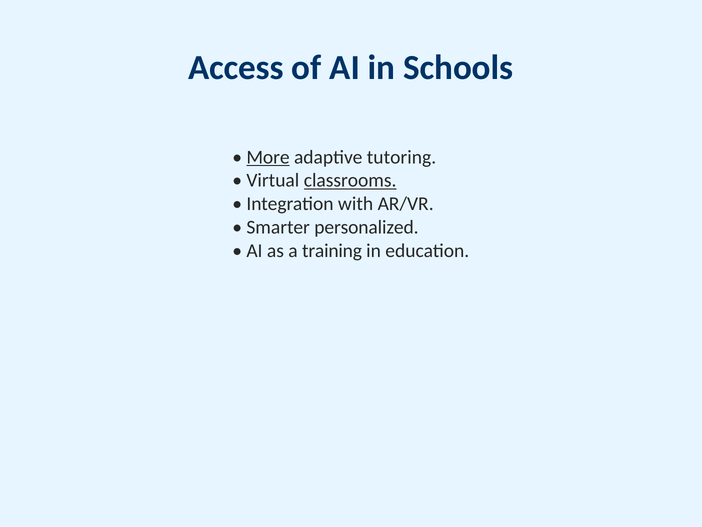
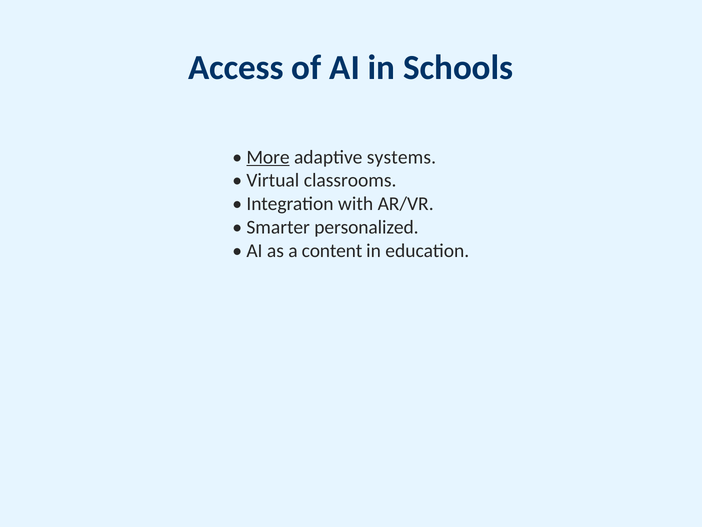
tutoring: tutoring -> systems (401, 157)
classrooms underline: present -> none (350, 180)
training: training -> content (332, 251)
